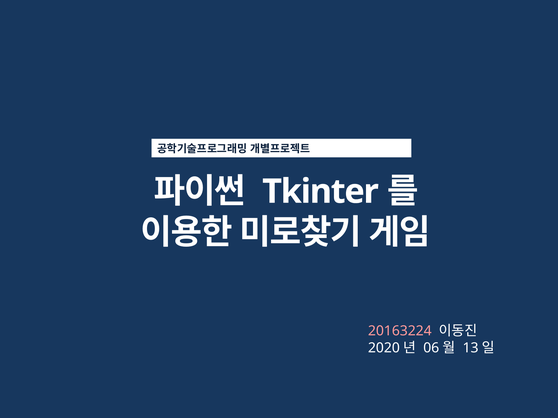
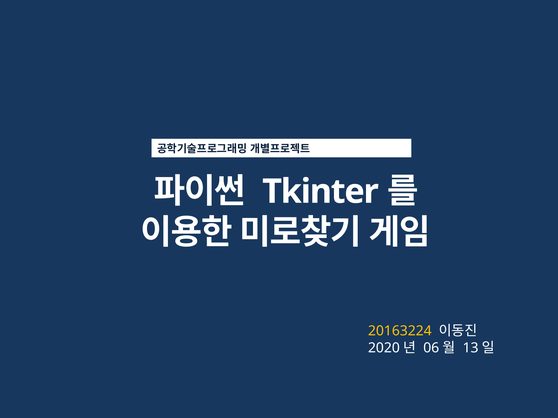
20163224 colour: pink -> yellow (400, 331)
